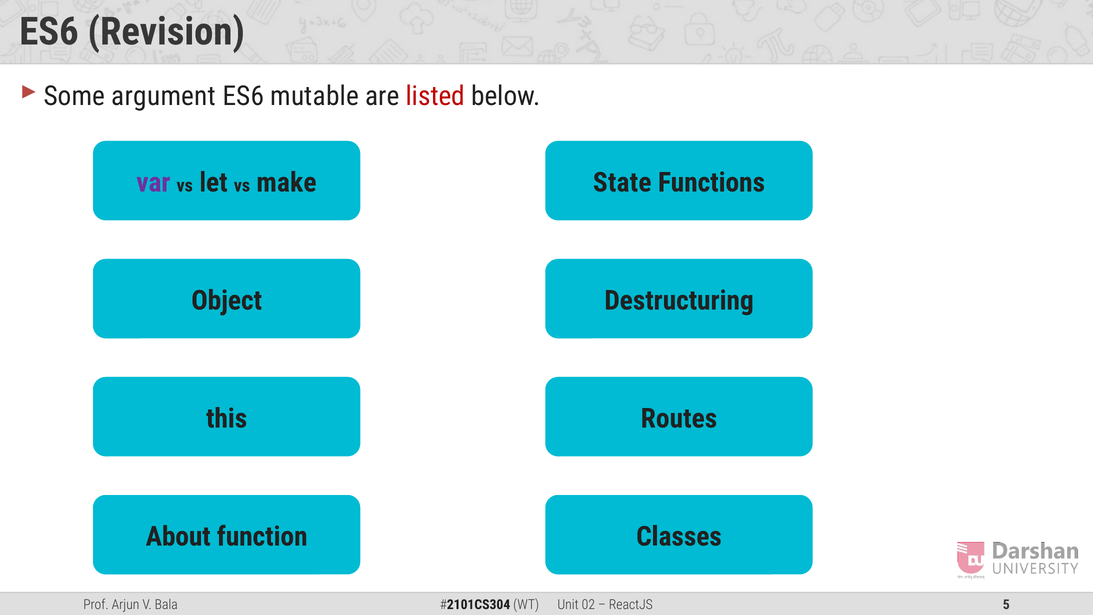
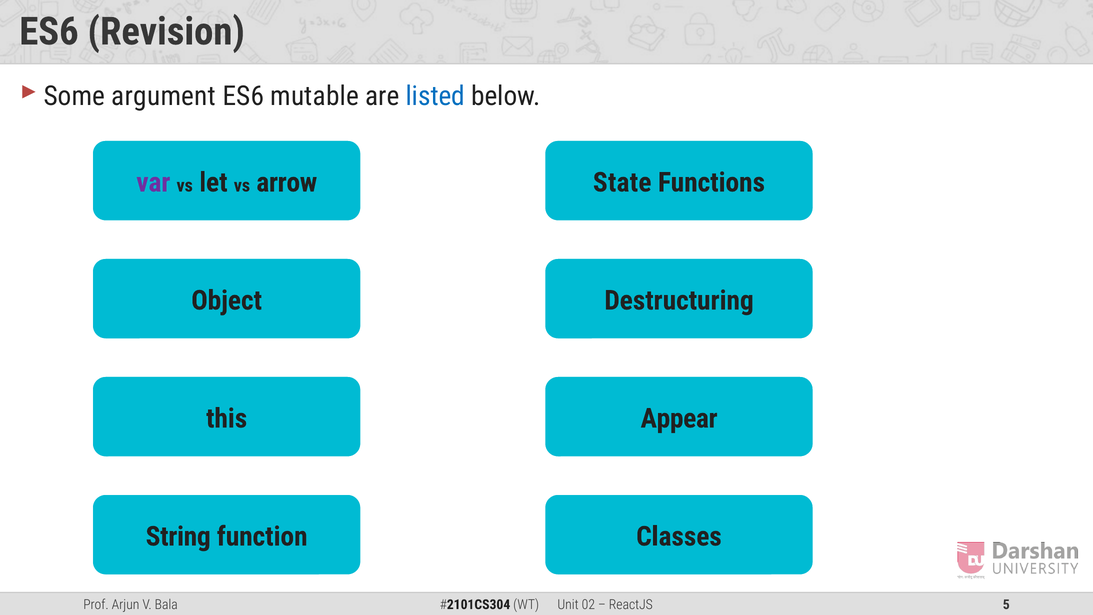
listed colour: red -> blue (435, 96)
make: make -> arrow (287, 182)
Routes: Routes -> Appear (679, 418)
About: About -> String (178, 536)
